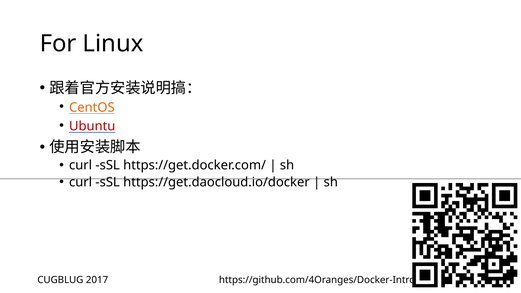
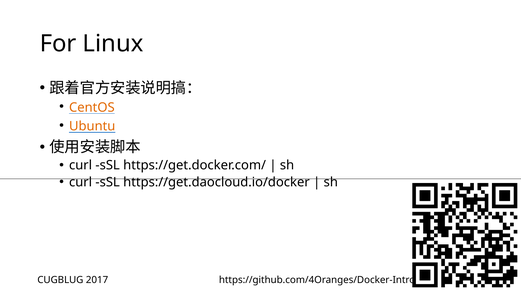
Ubuntu colour: red -> orange (92, 126)
